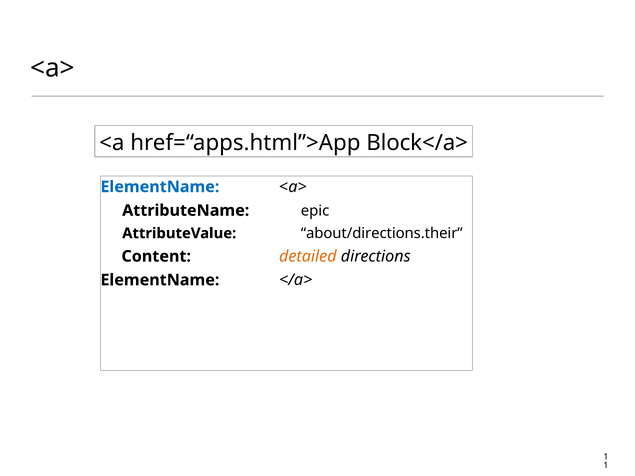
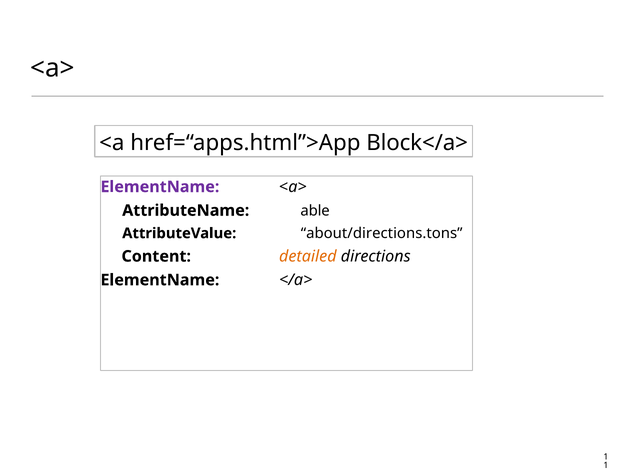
ElementName colour: blue -> purple (160, 187)
epic: epic -> able (315, 211)
about/directions.their: about/directions.their -> about/directions.tons (382, 233)
